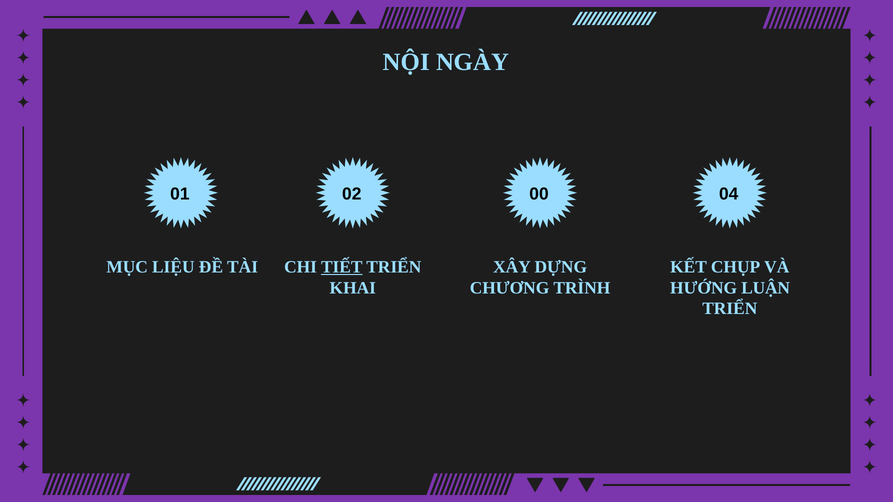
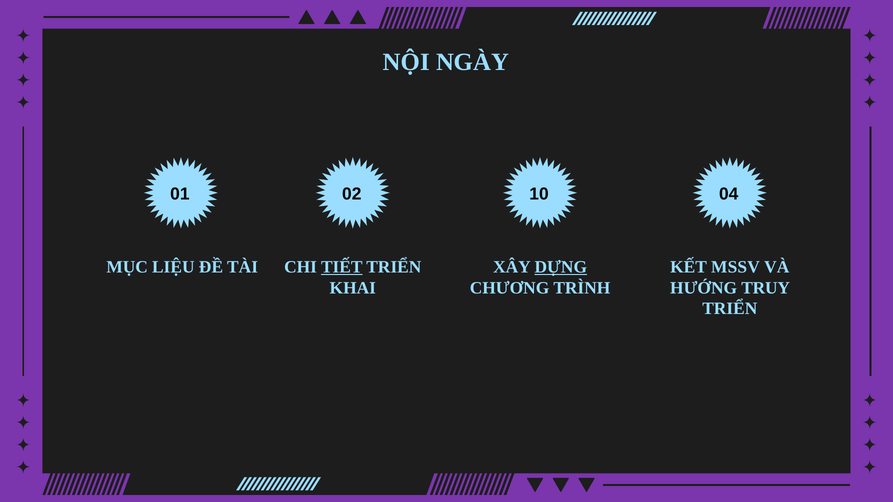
00: 00 -> 10 (539, 194)
DỰNG underline: none -> present (561, 267)
CHỤP: CHỤP -> MSSV (735, 267)
LUẬN: LUẬN -> TRUY (766, 288)
